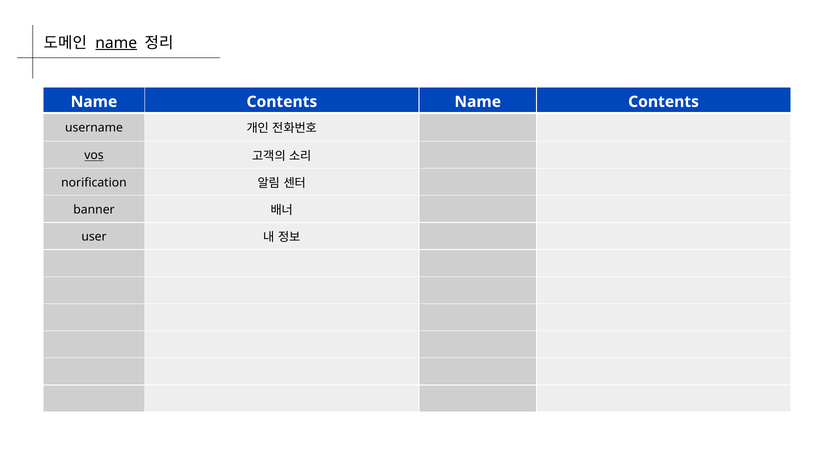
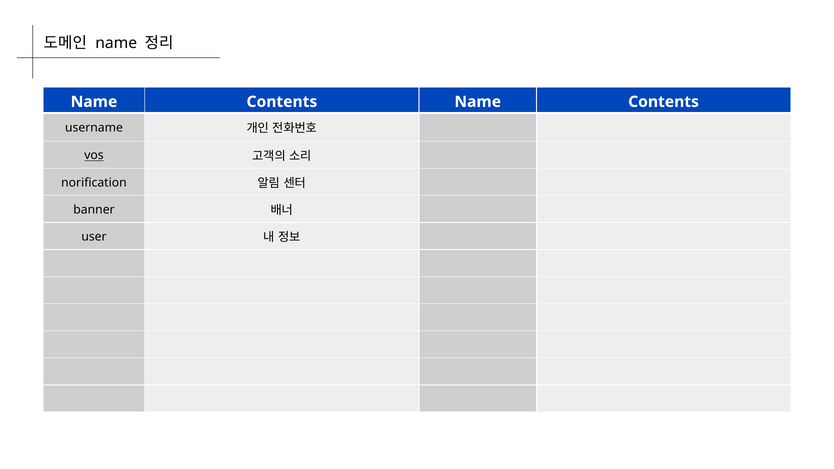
name underline: present -> none (116, 43)
